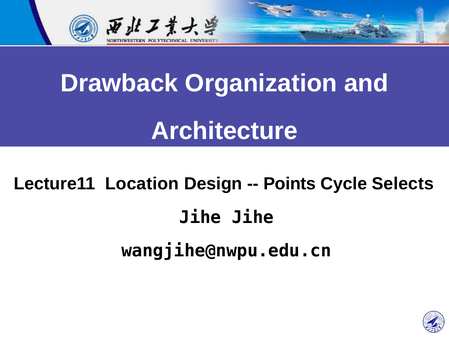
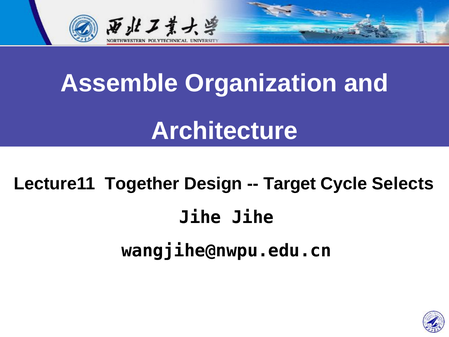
Drawback: Drawback -> Assemble (119, 83)
Location: Location -> Together (142, 184)
Points: Points -> Target (290, 184)
